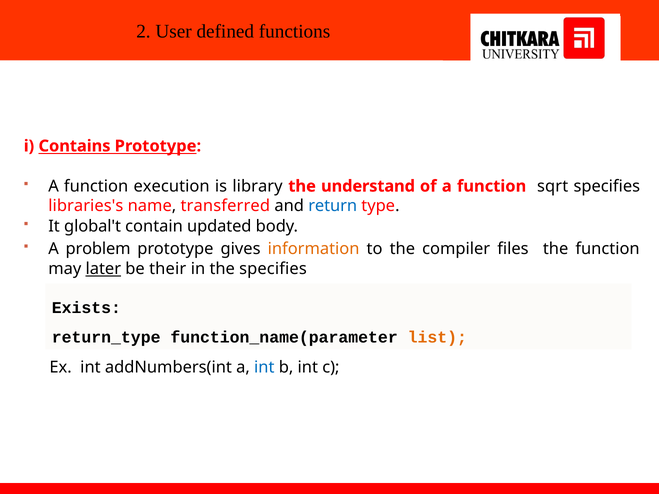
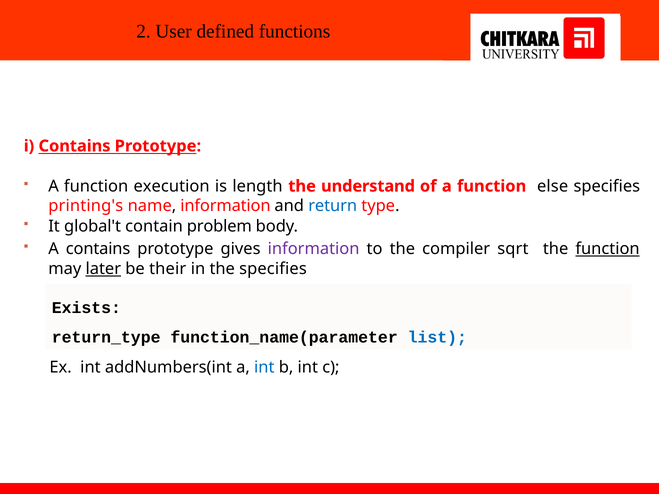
library: library -> length (257, 186)
sqrt: sqrt -> else (553, 186)
libraries's: libraries's -> printing's (86, 206)
name transferred: transferred -> information (225, 206)
updated: updated -> problem (219, 227)
A problem: problem -> contains (98, 249)
information colour: orange -> purple (314, 249)
files: files -> sqrt (513, 249)
function underline: none -> present (608, 249)
list colour: orange -> blue (437, 338)
